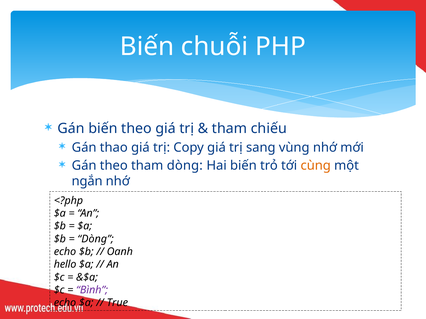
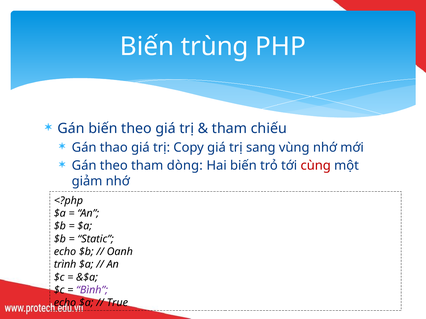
chuỗi: chuỗi -> trùng (215, 47)
cùng colour: orange -> red (316, 166)
ngắn: ngắn -> giảm (87, 181)
Dòng: Dòng -> Static (96, 239)
hello: hello -> trình (65, 265)
